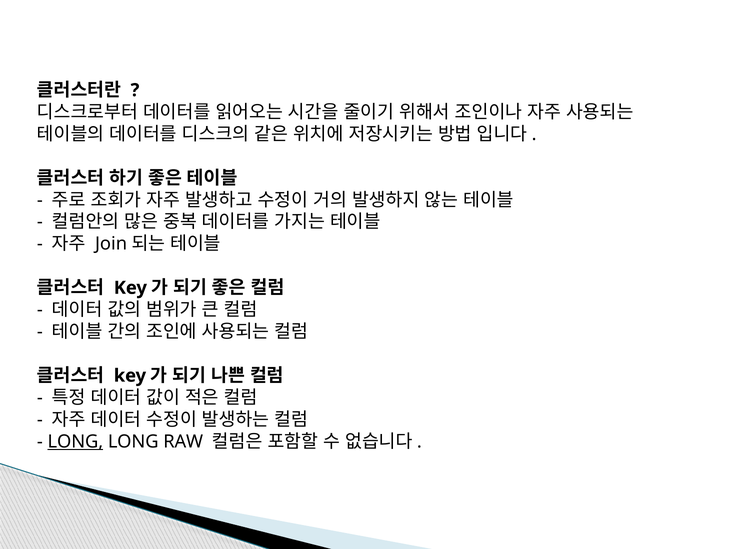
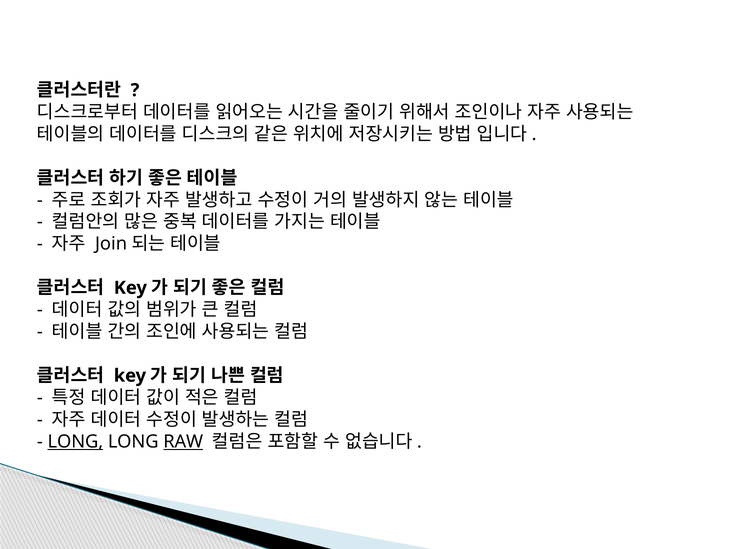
RAW underline: none -> present (183, 442)
